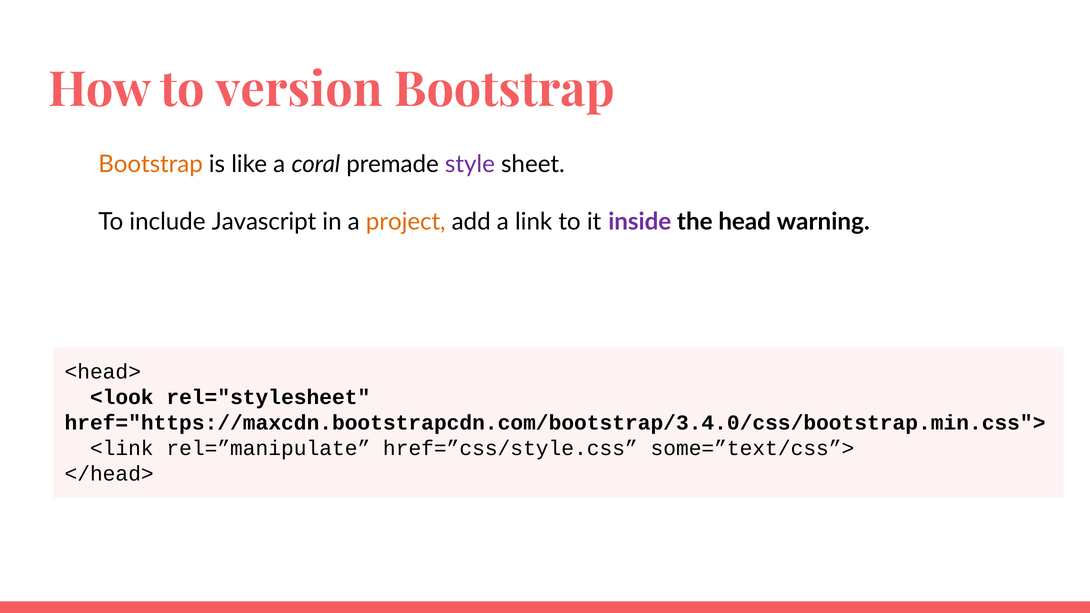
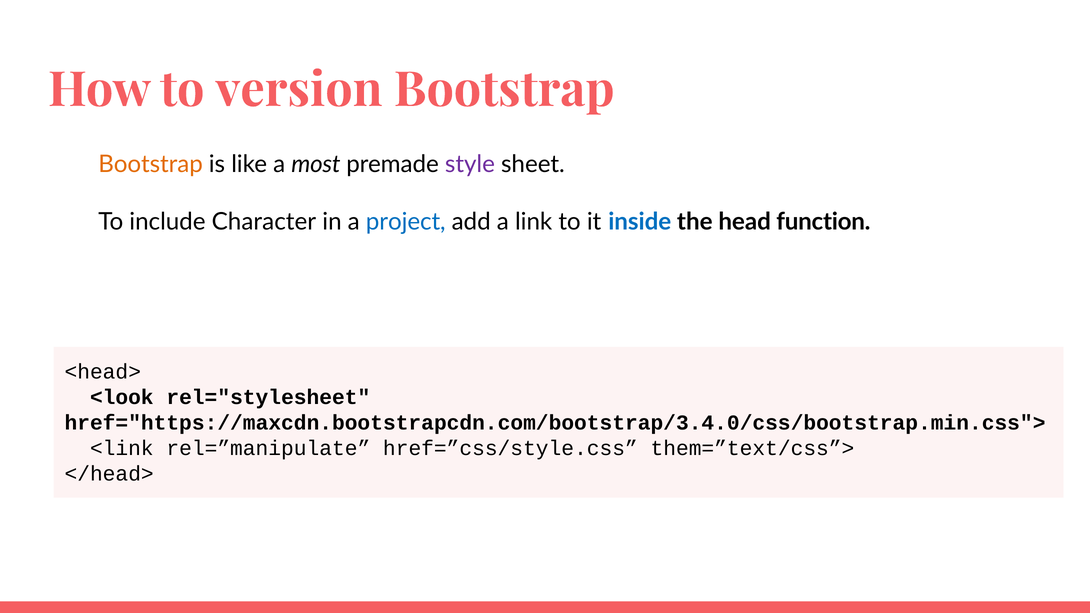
coral: coral -> most (316, 164)
Javascript: Javascript -> Character (264, 222)
project colour: orange -> blue (406, 222)
inside colour: purple -> blue (640, 222)
warning: warning -> function (823, 222)
some=”text/css”>: some=”text/css”> -> them=”text/css”> (752, 448)
